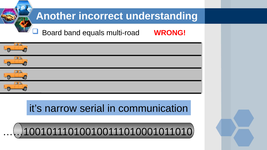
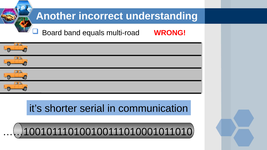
narrow: narrow -> shorter (61, 109)
